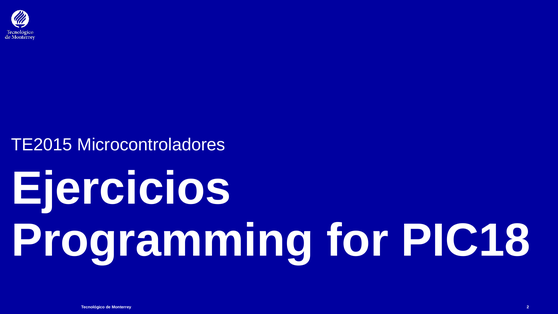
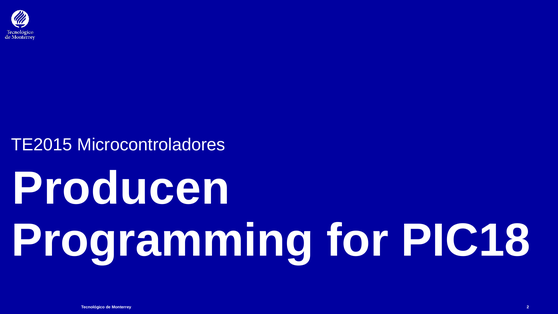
Ejercicios: Ejercicios -> Producen (121, 188)
